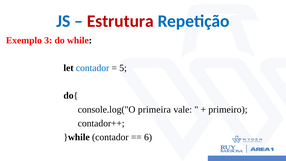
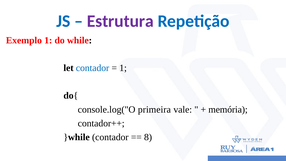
Estrutura colour: red -> purple (120, 21)
Exemplo 3: 3 -> 1 (48, 40)
5: 5 -> 1 (123, 68)
primeiro: primeiro -> memória (228, 109)
6: 6 -> 8 (148, 137)
